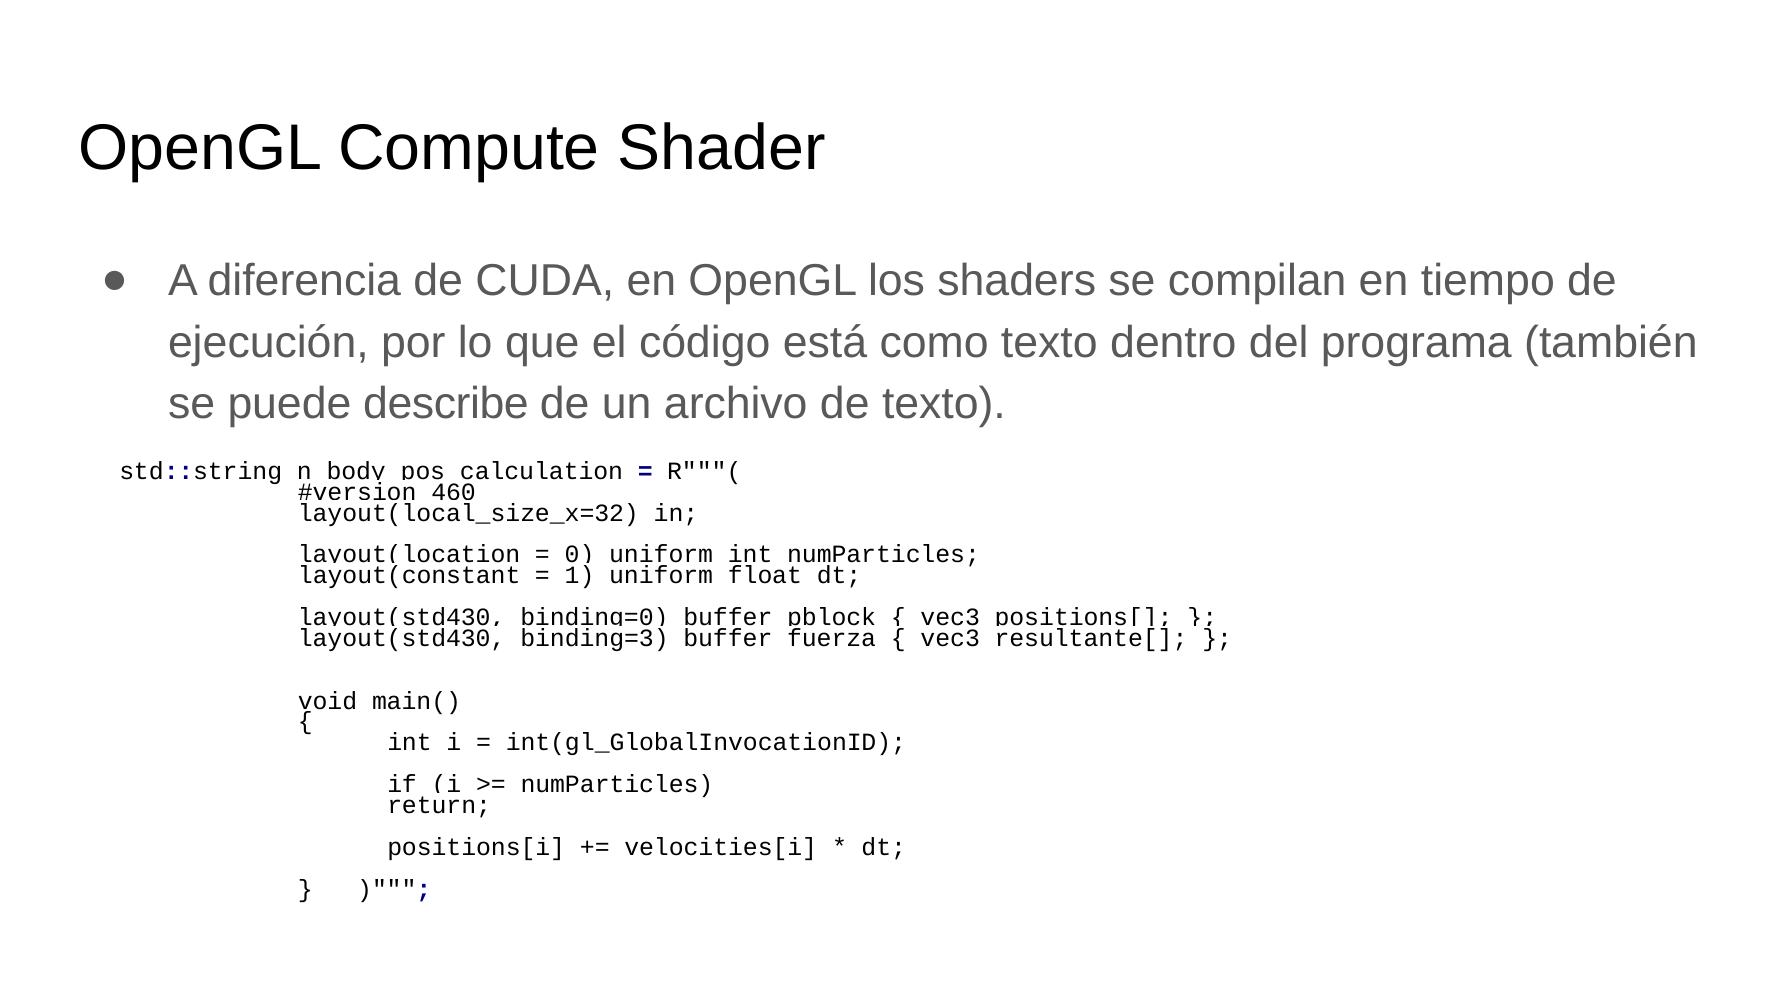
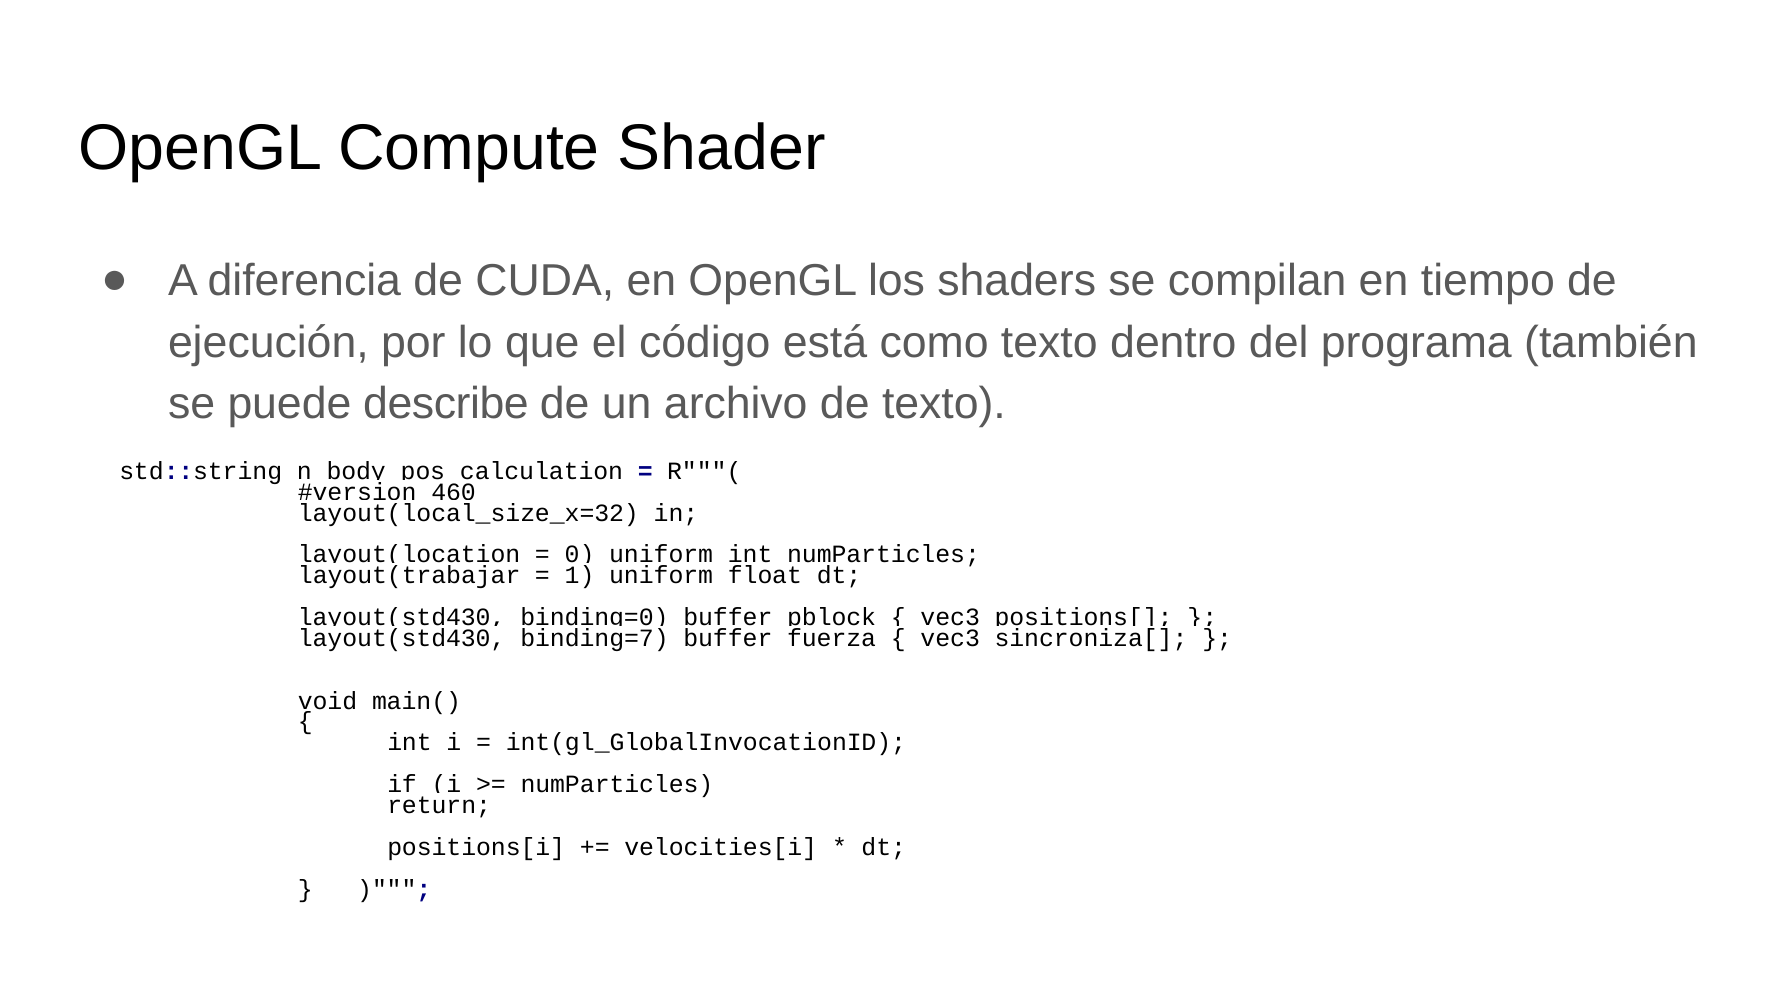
layout(constant: layout(constant -> layout(trabajar (409, 575)
binding=3: binding=3 -> binding=7 (594, 638)
resultante[: resultante[ -> sincroniza[ (1091, 638)
